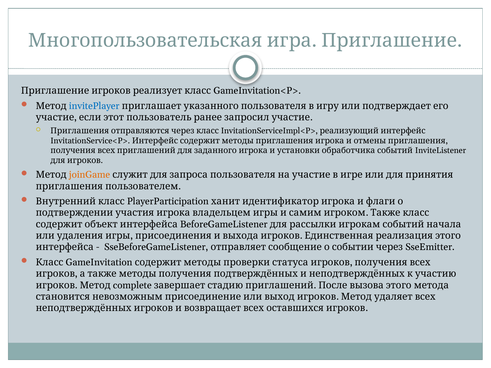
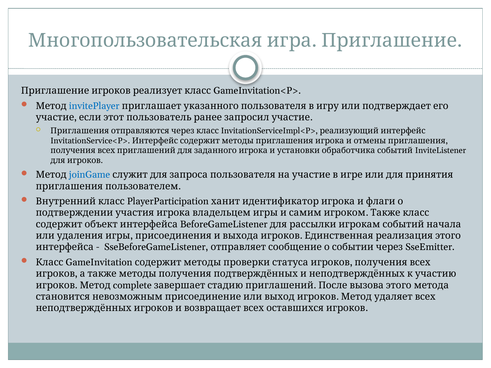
joinGame colour: orange -> blue (89, 175)
